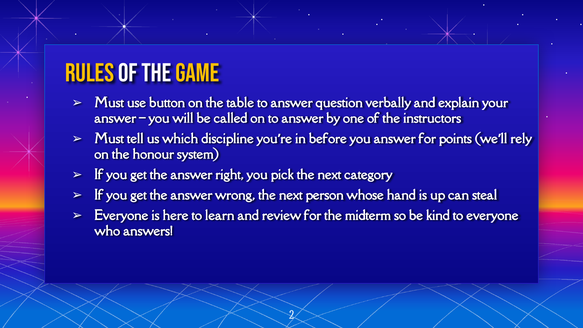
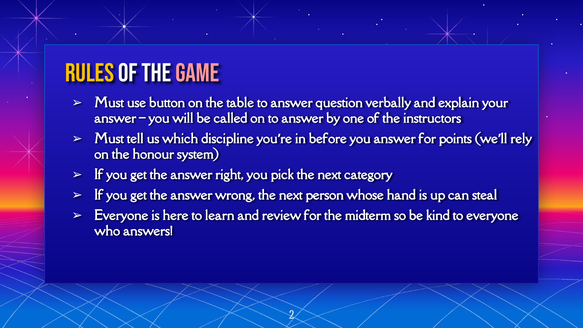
GAME colour: yellow -> pink (197, 73)
